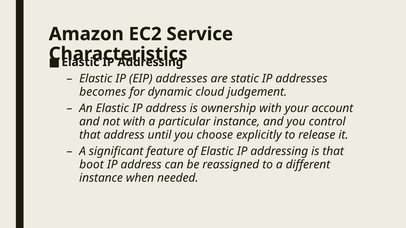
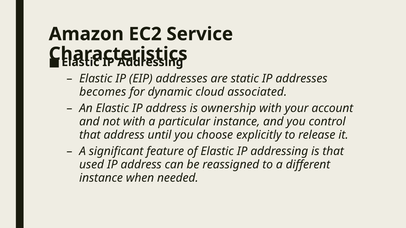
judgement: judgement -> associated (257, 92)
boot: boot -> used (92, 165)
